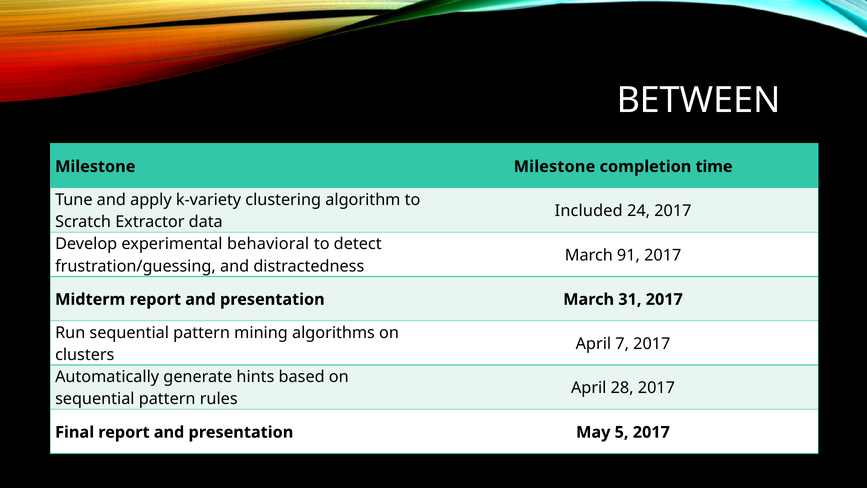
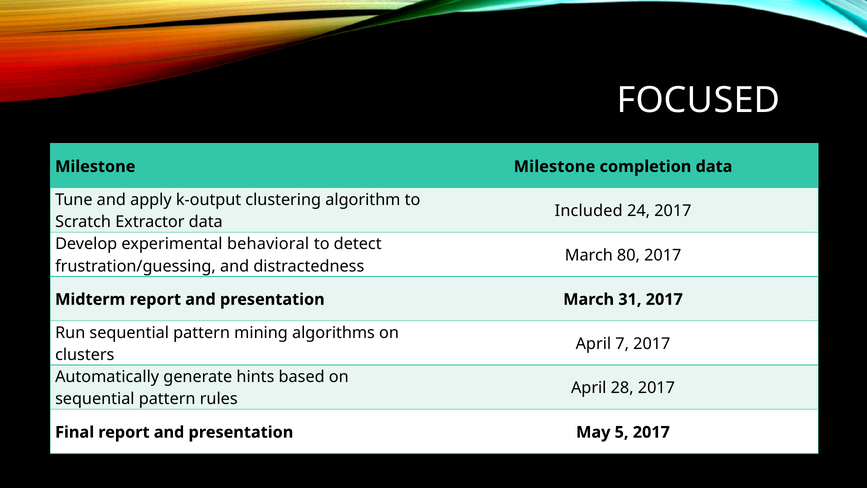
BETWEEN: BETWEEN -> FOCUSED (698, 100)
completion time: time -> data (714, 166)
k-variety: k-variety -> k-output (209, 200)
91: 91 -> 80 (628, 255)
